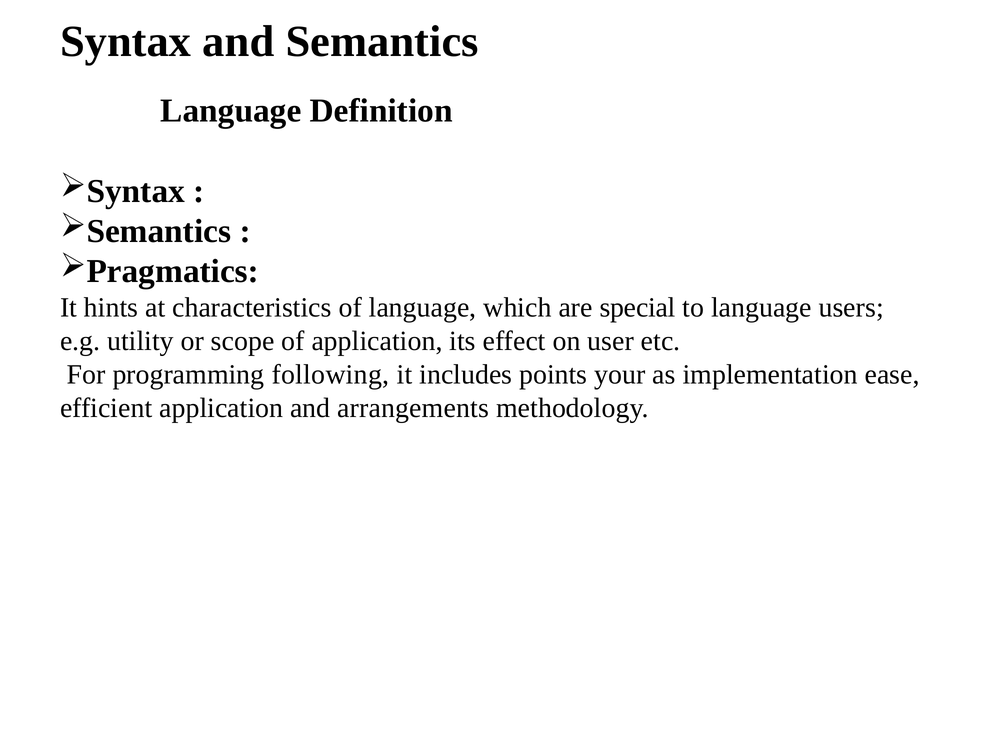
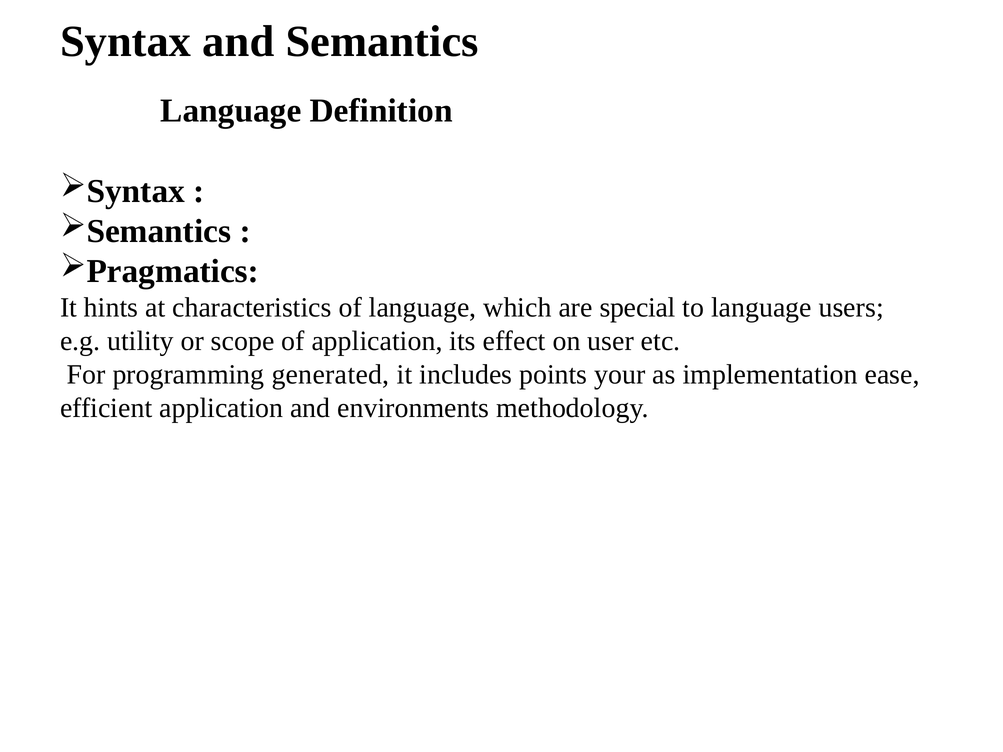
following: following -> generated (330, 375)
arrangements: arrangements -> environments (413, 408)
